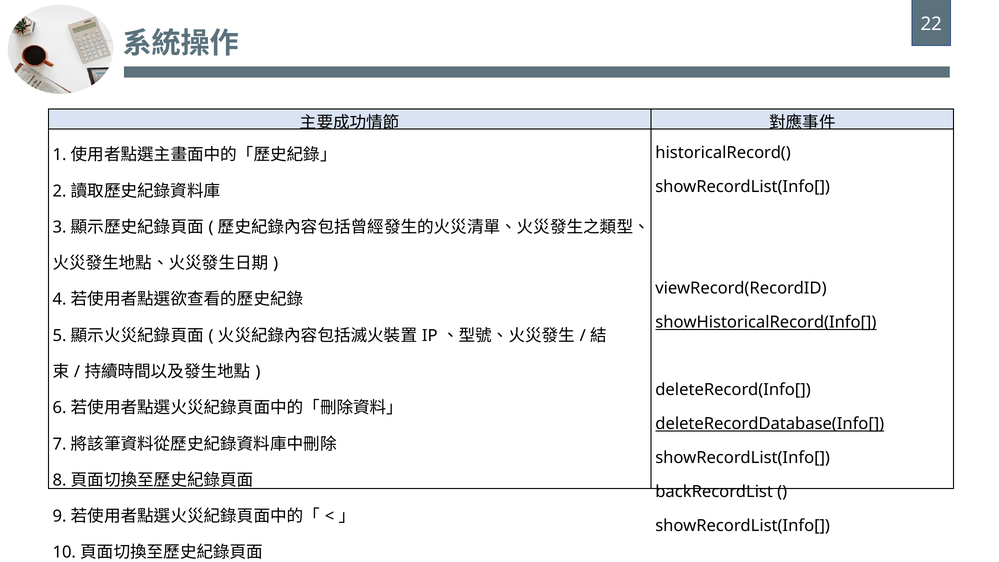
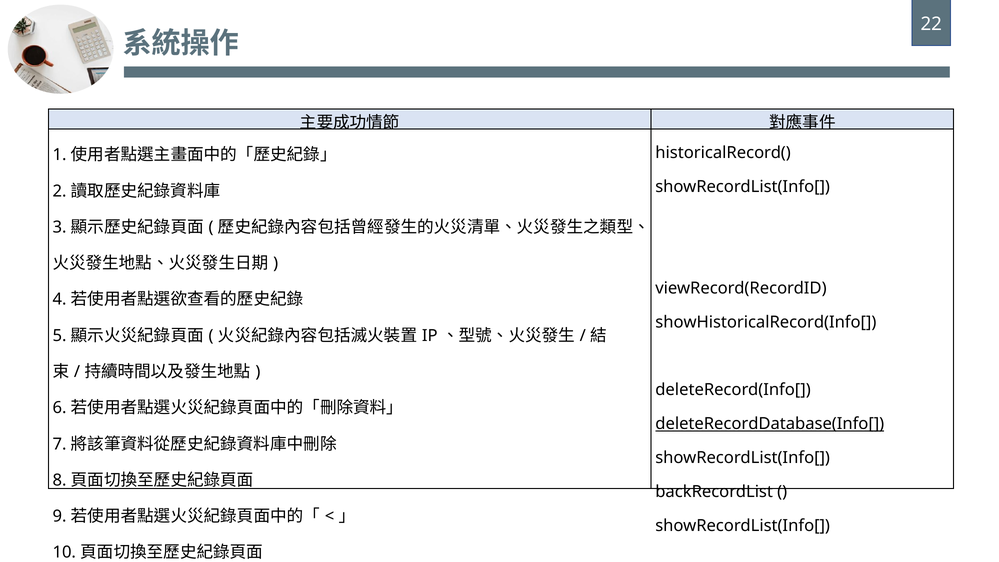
showHistoricalRecord(Info[ underline: present -> none (766, 322)
